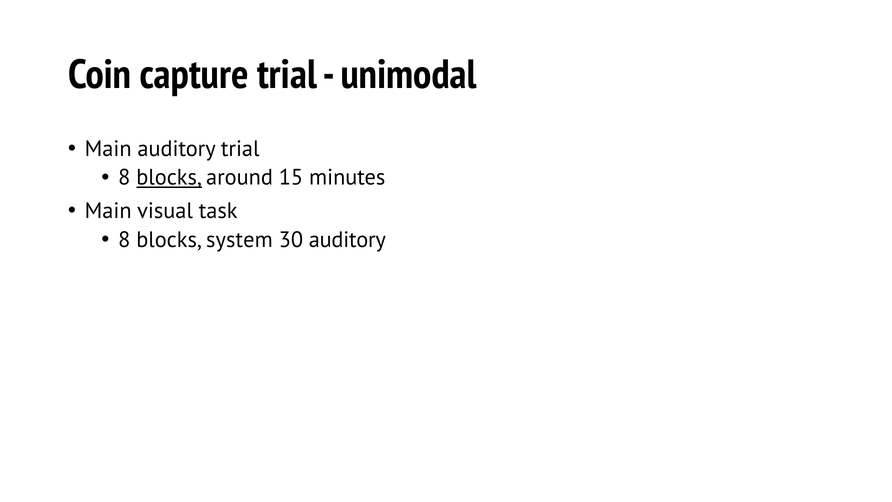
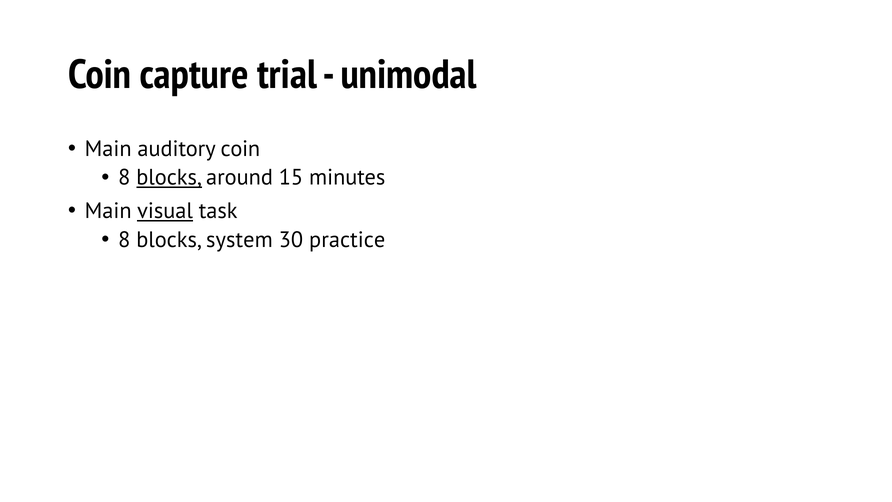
auditory trial: trial -> coin (240, 149)
visual underline: none -> present (165, 211)
30 auditory: auditory -> practice (347, 240)
